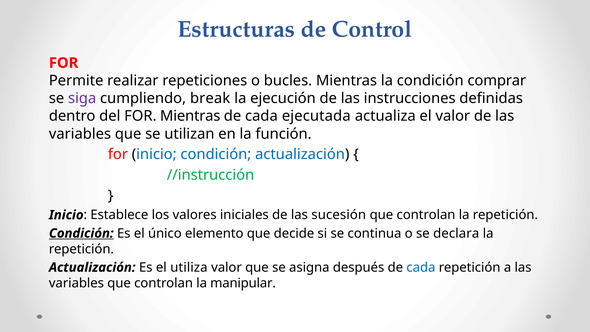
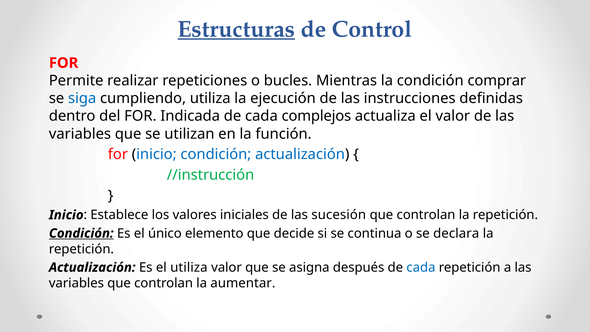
Estructuras underline: none -> present (236, 29)
siga colour: purple -> blue (82, 98)
cumpliendo break: break -> utiliza (210, 98)
FOR Mientras: Mientras -> Indicada (190, 116)
ejecutada: ejecutada -> complejos (316, 116)
manipular: manipular -> aumentar (243, 283)
